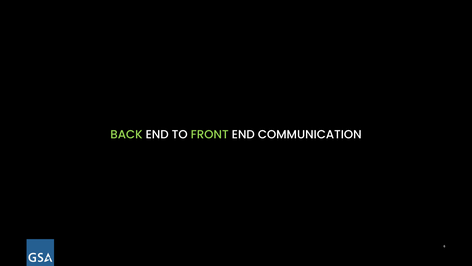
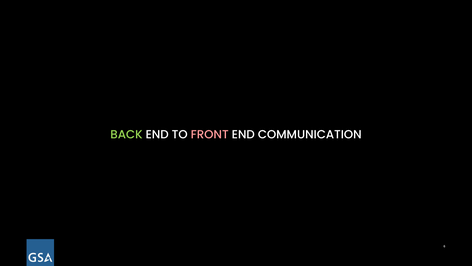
FRONT colour: light green -> pink (210, 134)
